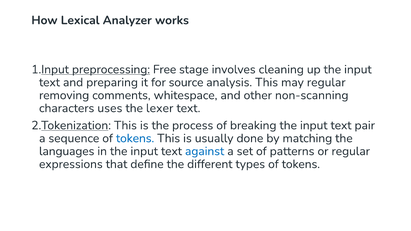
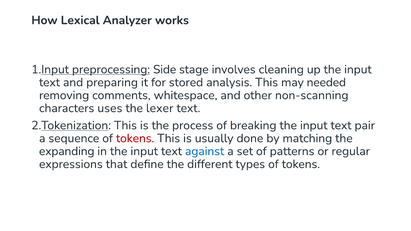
Free: Free -> Side (165, 69)
source: source -> stored (186, 82)
may regular: regular -> needed (326, 82)
tokens colour: blue -> red (135, 138)
languages: languages -> expanding (67, 151)
